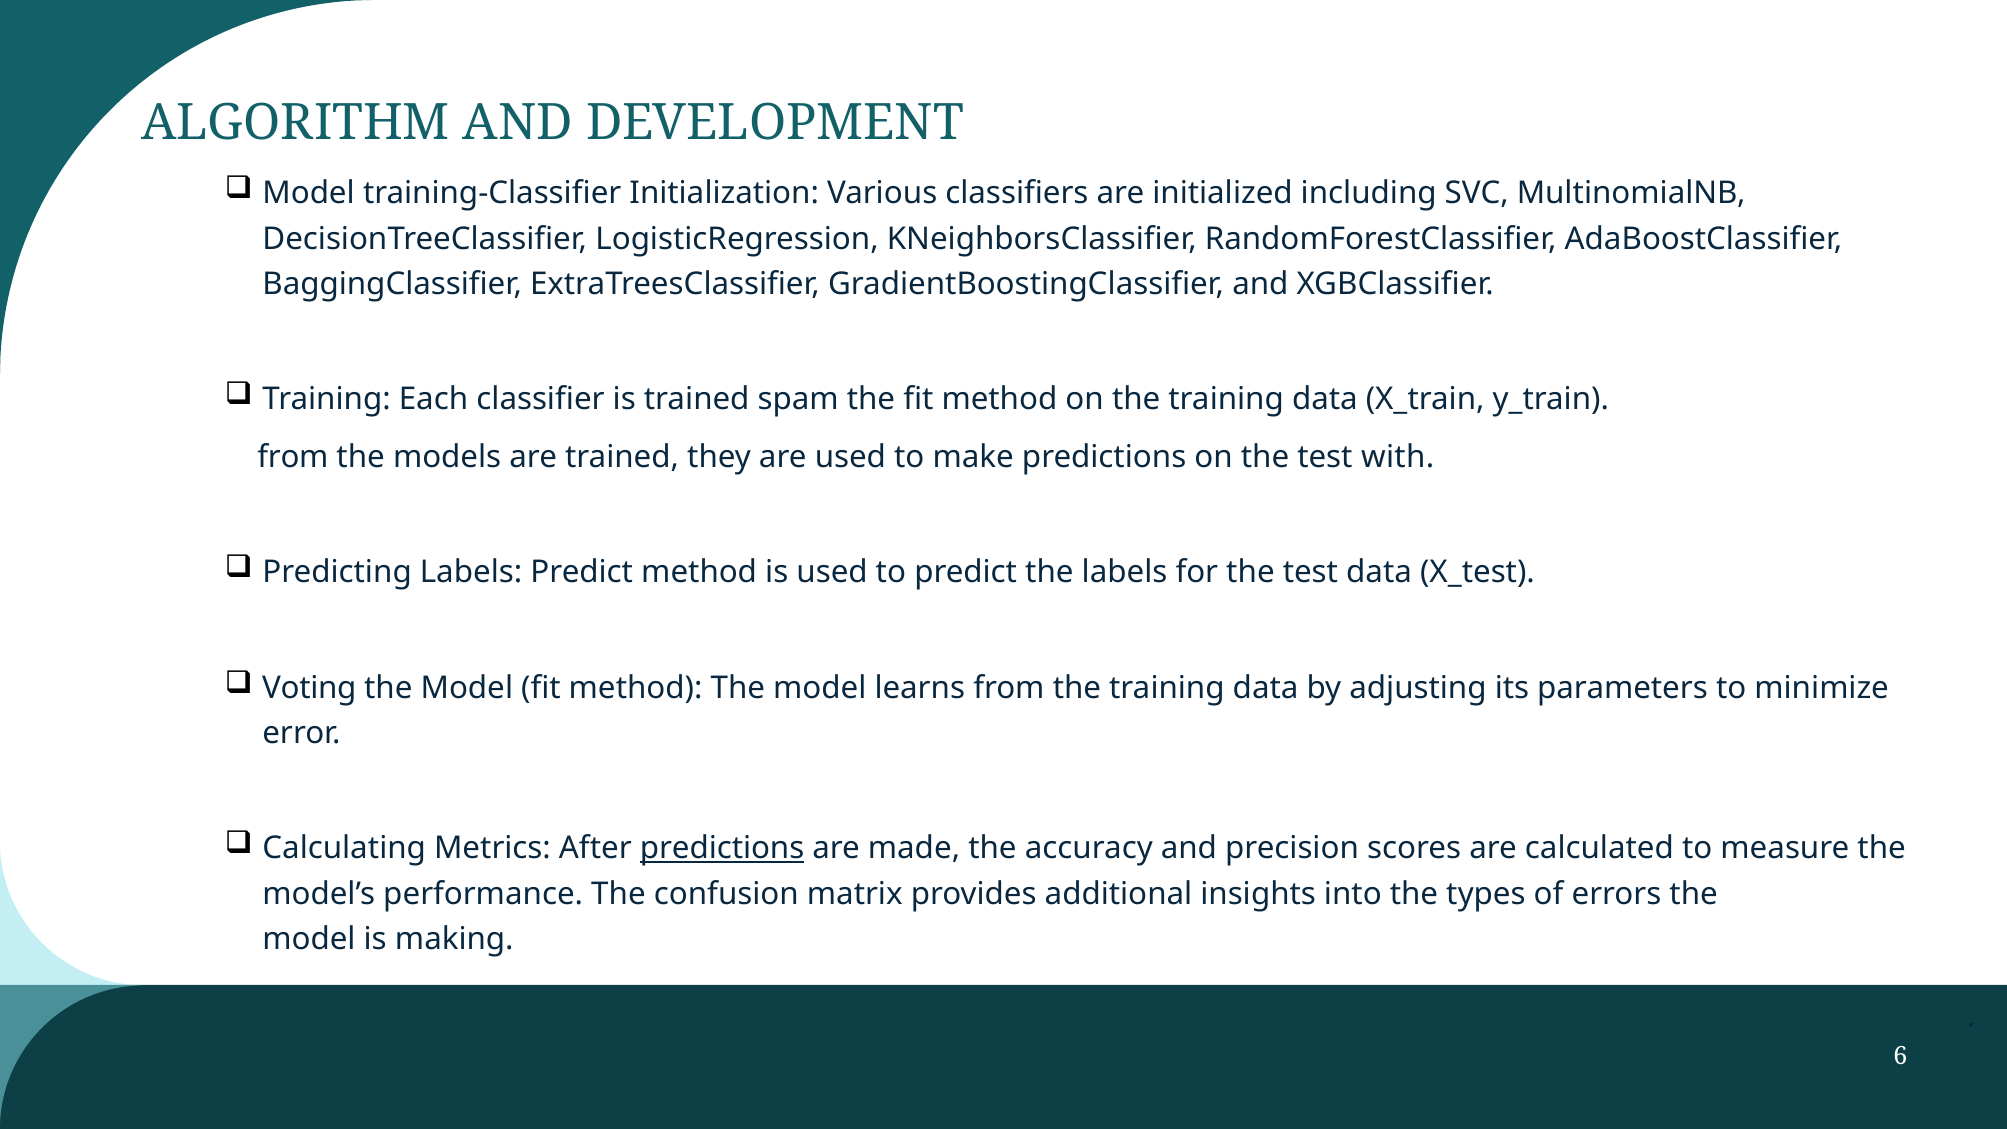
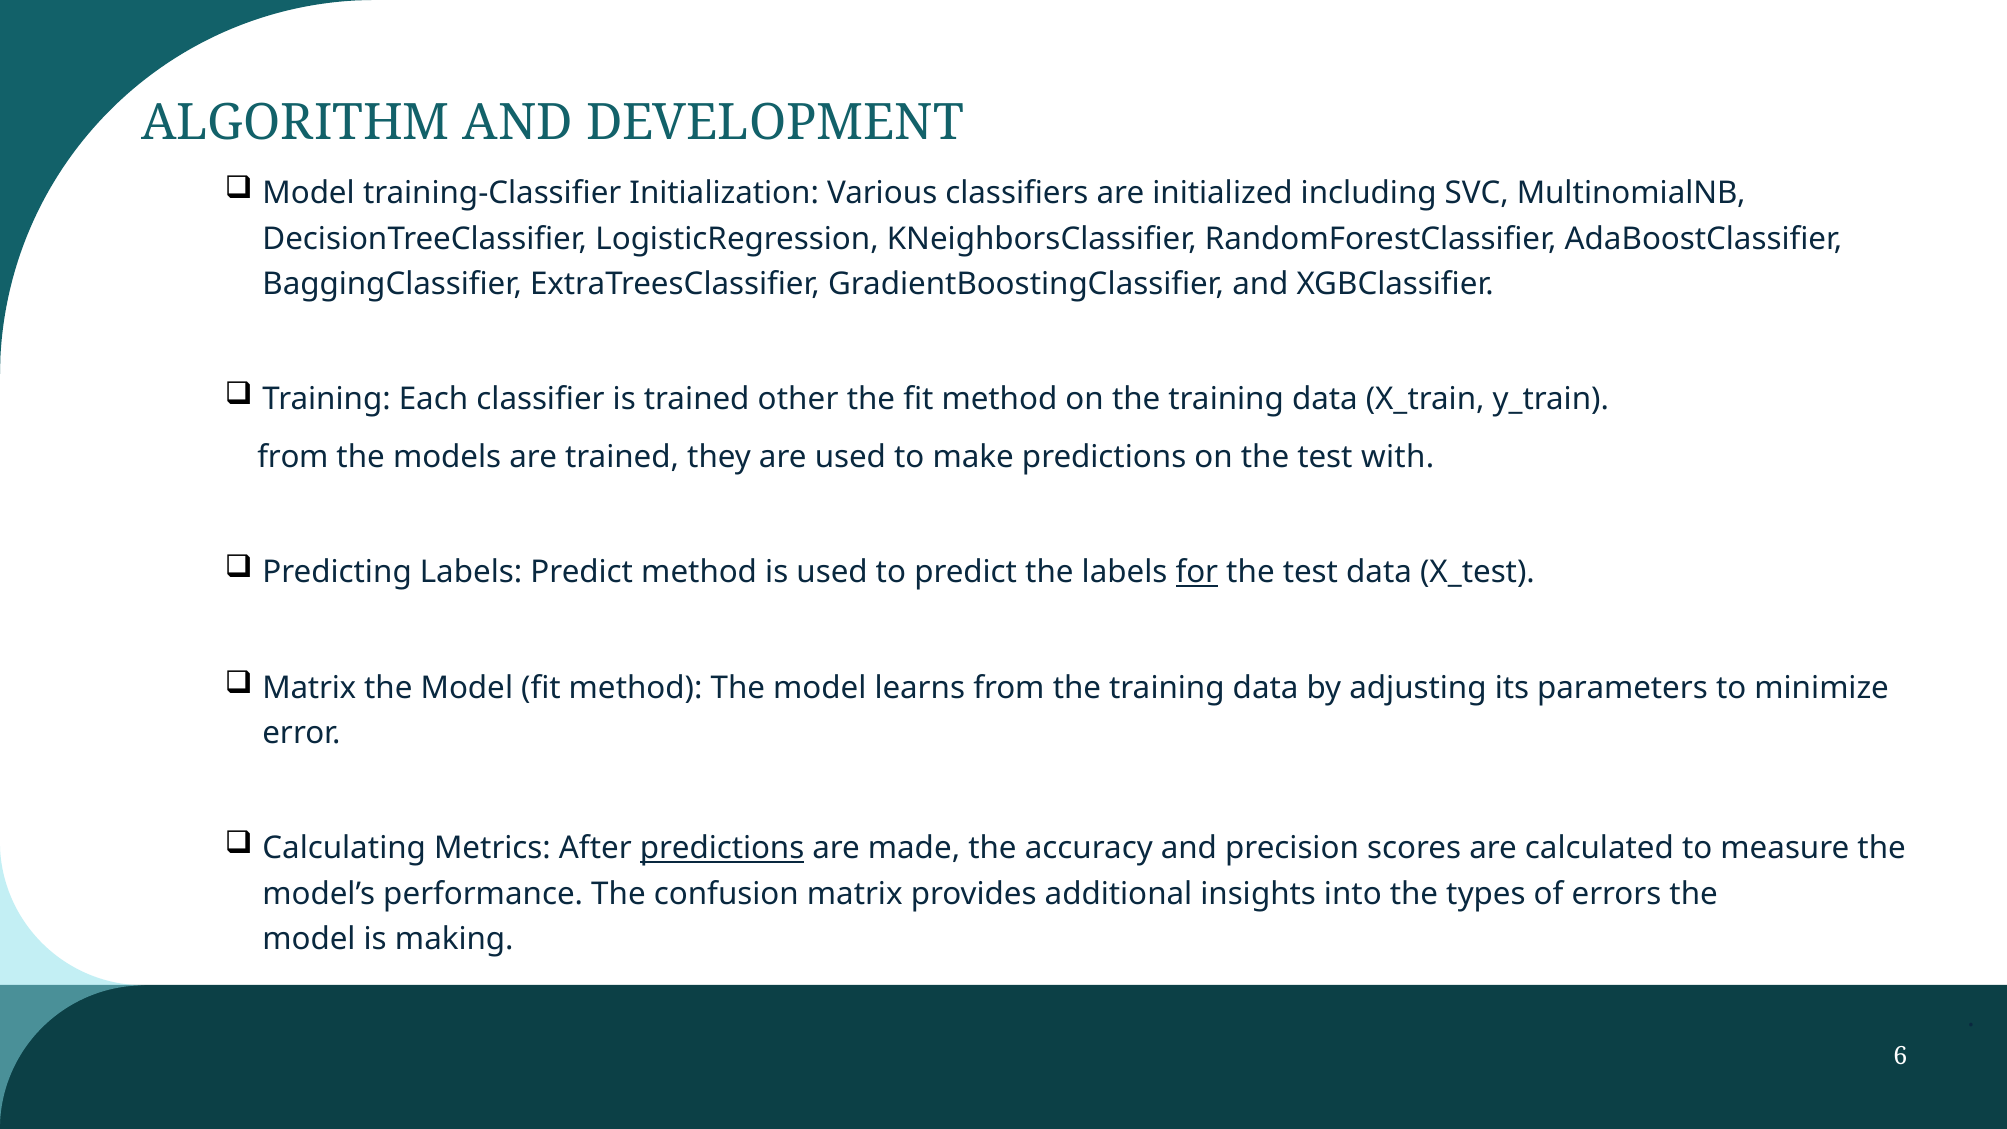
spam: spam -> other (798, 399)
for underline: none -> present (1197, 572)
Voting: Voting -> Matrix (309, 688)
